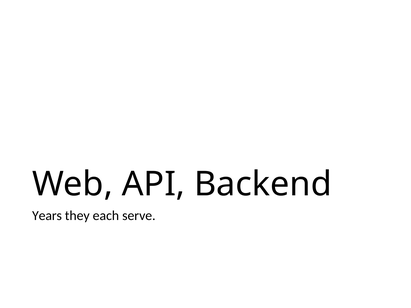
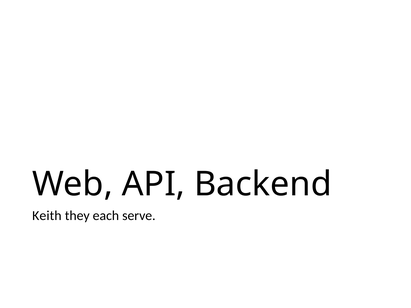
Years: Years -> Keith (47, 216)
